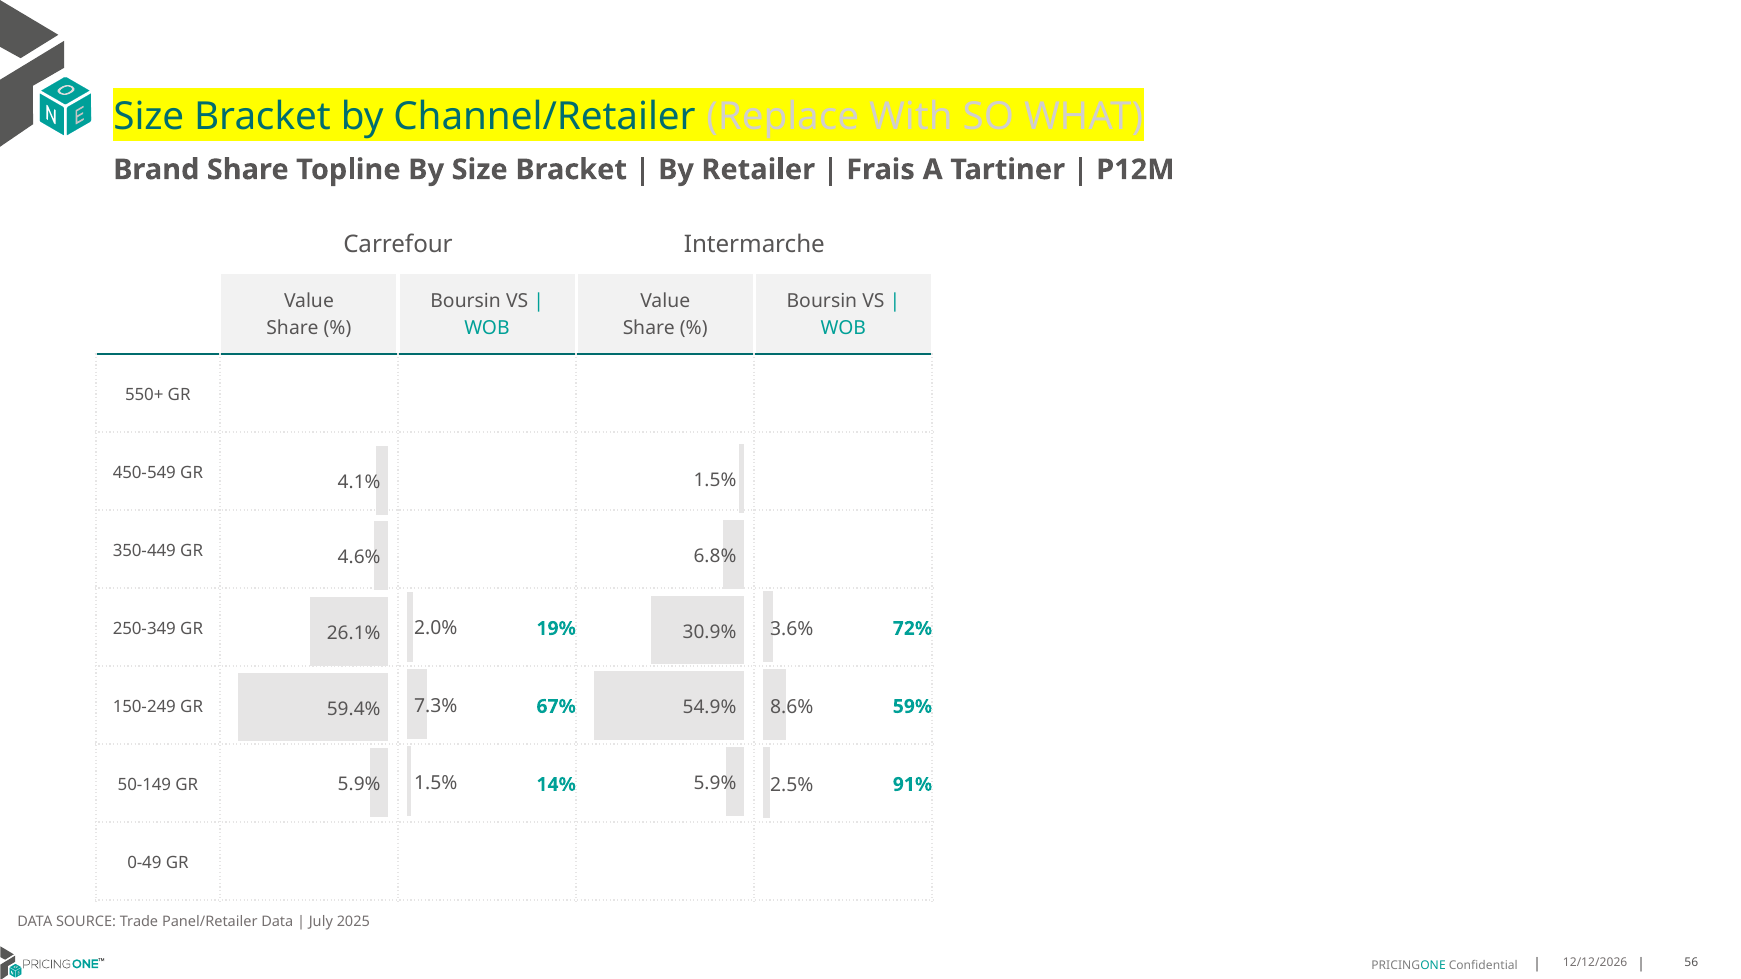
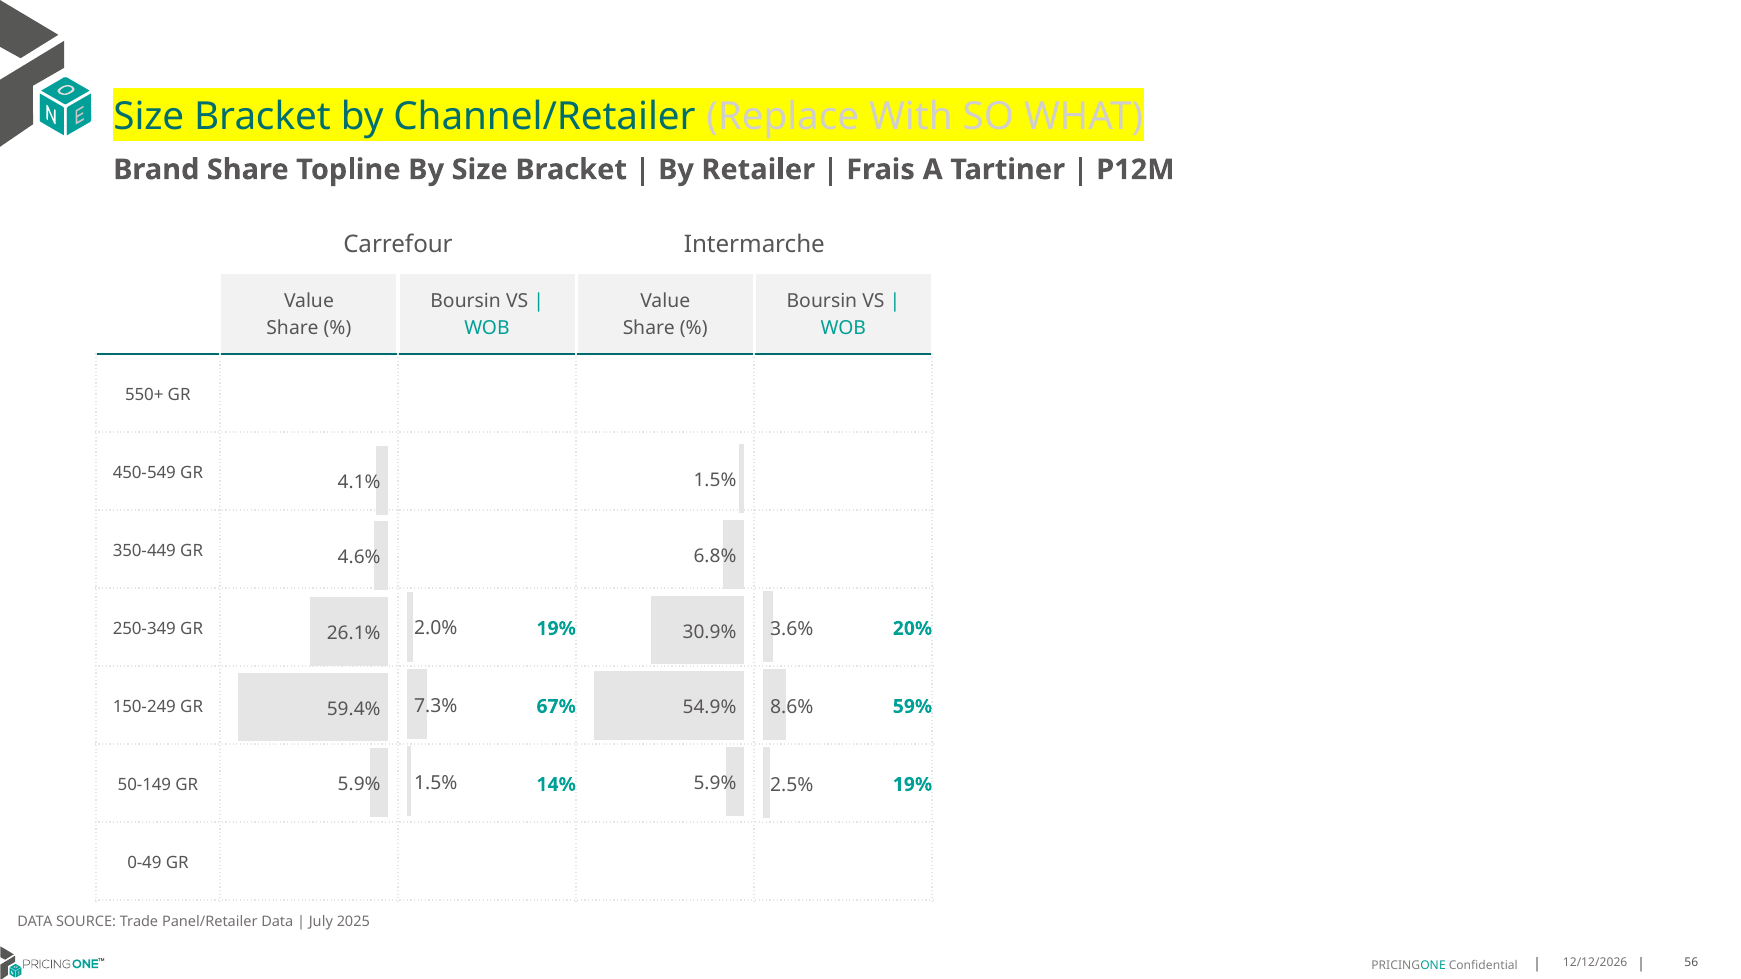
72%: 72% -> 20% (913, 629)
14% 91%: 91% -> 19% (913, 785)
